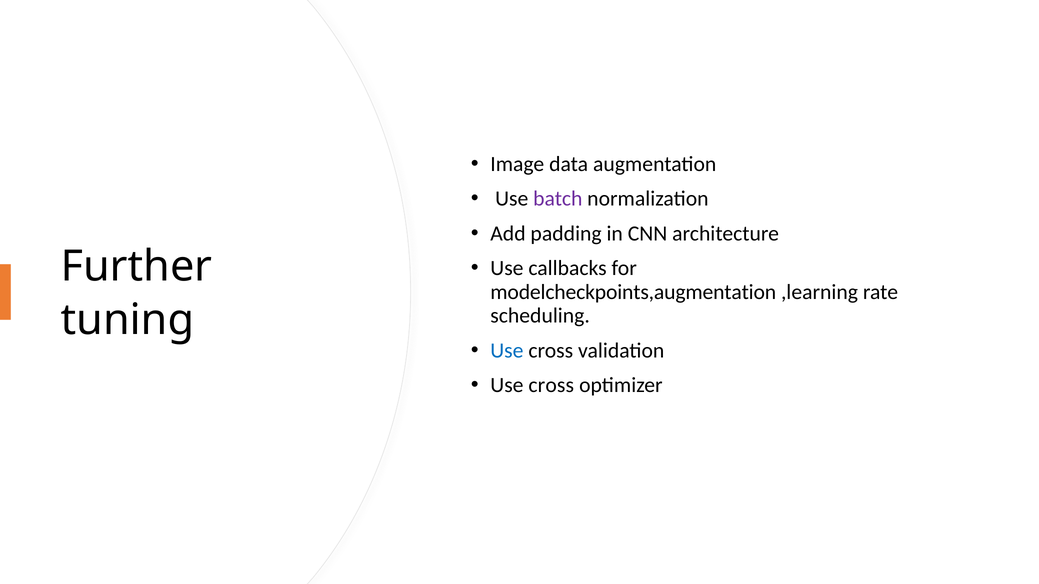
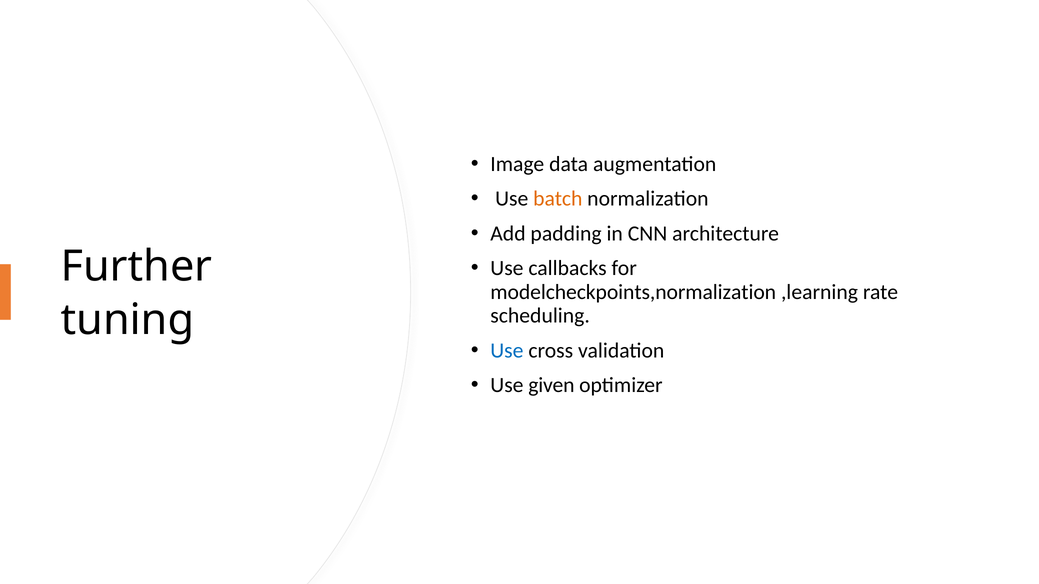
batch colour: purple -> orange (558, 199)
modelcheckpoints,augmentation: modelcheckpoints,augmentation -> modelcheckpoints,normalization (633, 292)
cross: cross -> given (551, 385)
